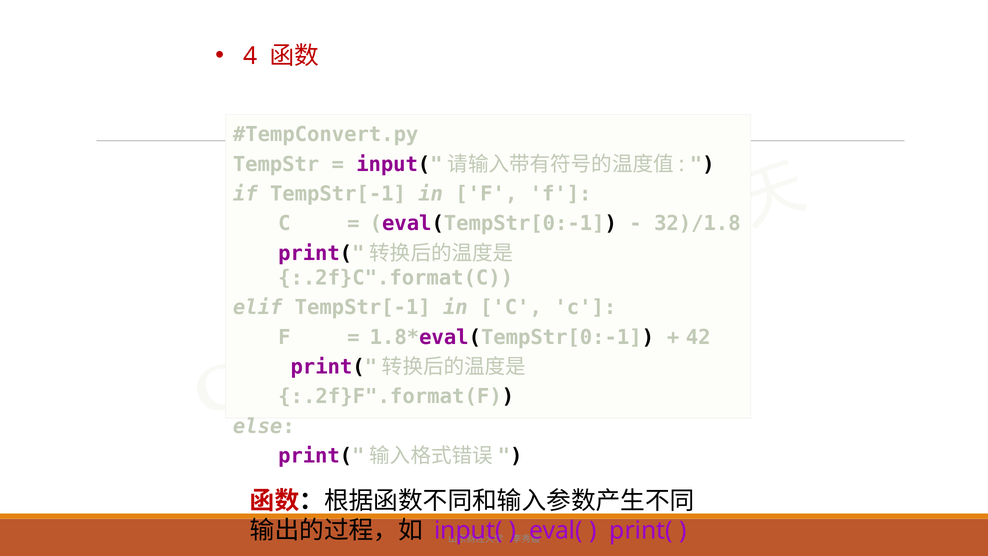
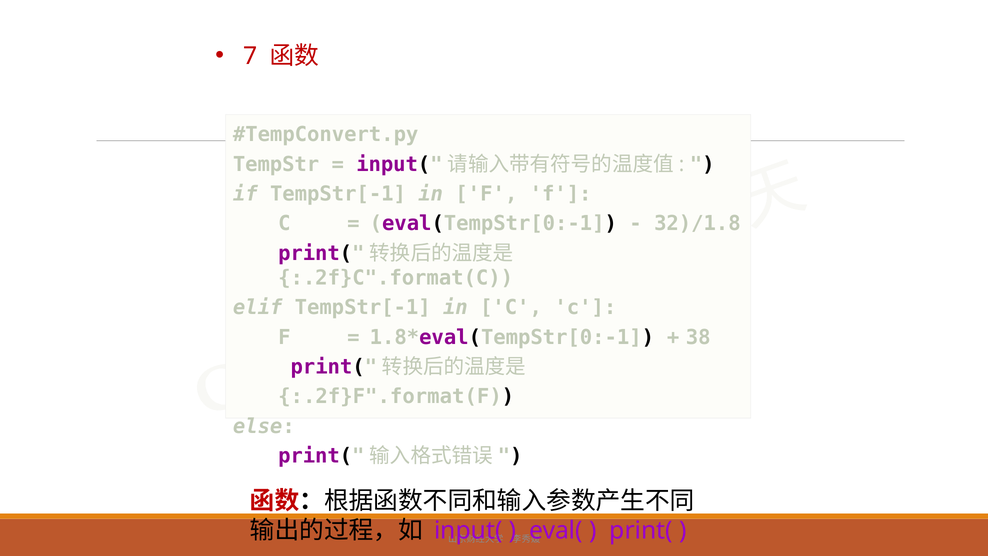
4: 4 -> 7 (250, 56)
42: 42 -> 38 (698, 337)
